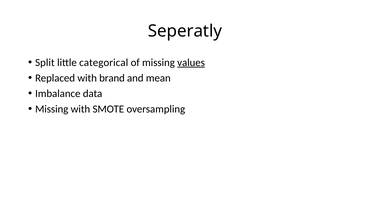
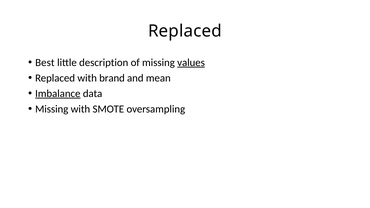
Seperatly: Seperatly -> Replaced (185, 31)
Split: Split -> Best (45, 63)
categorical: categorical -> description (104, 63)
Imbalance underline: none -> present (58, 94)
